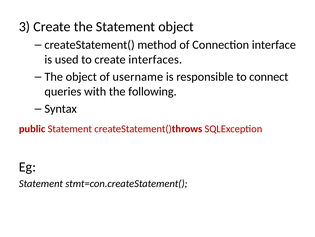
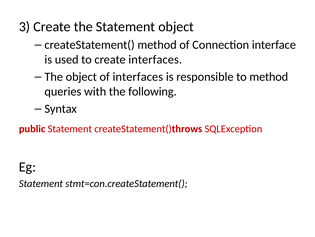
of username: username -> interfaces (138, 77)
to connect: connect -> method (269, 77)
